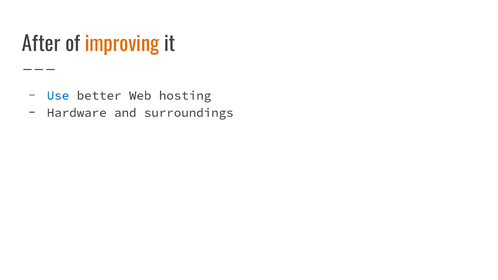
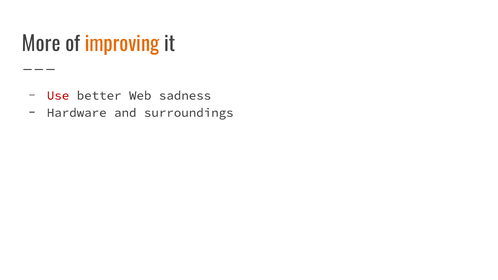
After: After -> More (41, 44)
Use colour: blue -> red (58, 96)
hosting: hosting -> sadness (185, 96)
